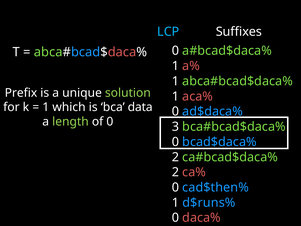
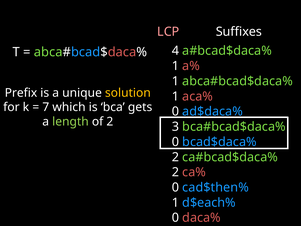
LCP colour: light blue -> pink (168, 32)
0: 0 -> 4 (175, 51)
solution colour: light green -> yellow (128, 93)
1: 1 -> 7 (46, 107)
data: data -> gets (140, 107)
of 0: 0 -> 2 (110, 122)
d$runs%: d$runs% -> d$each% (209, 202)
